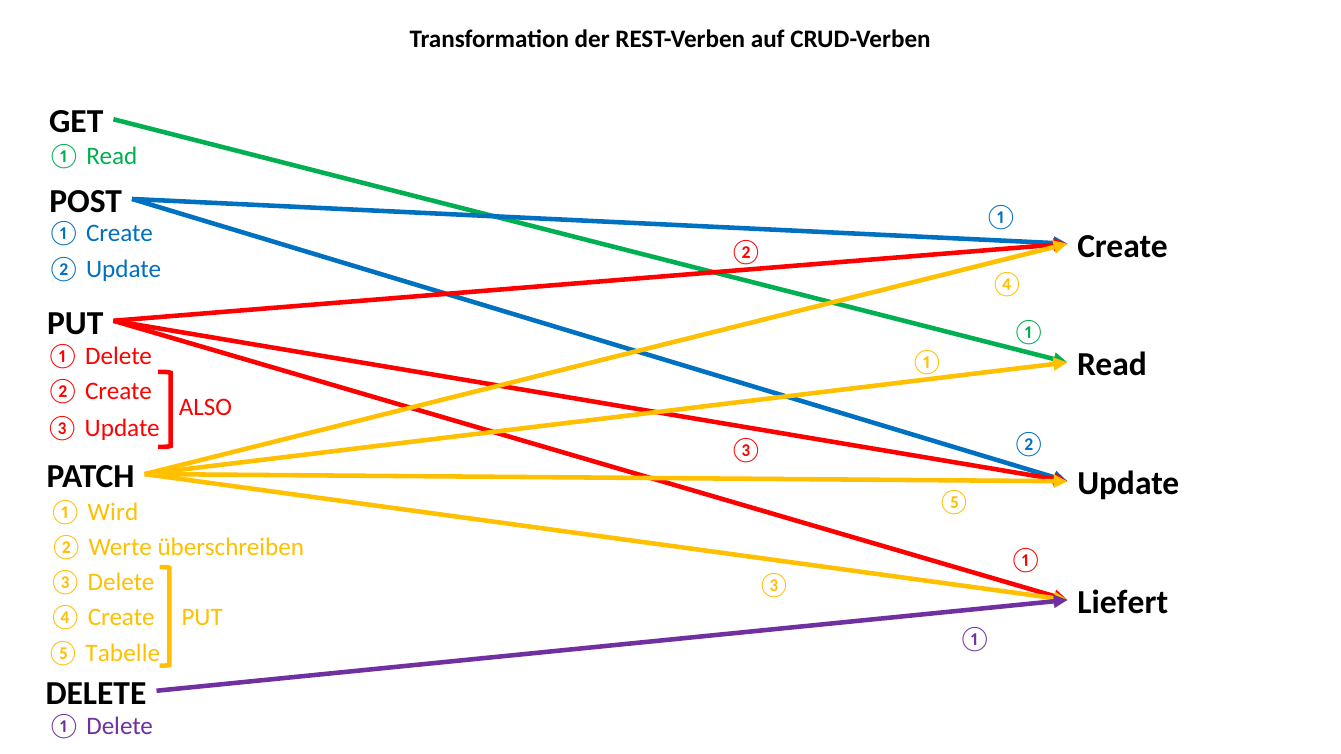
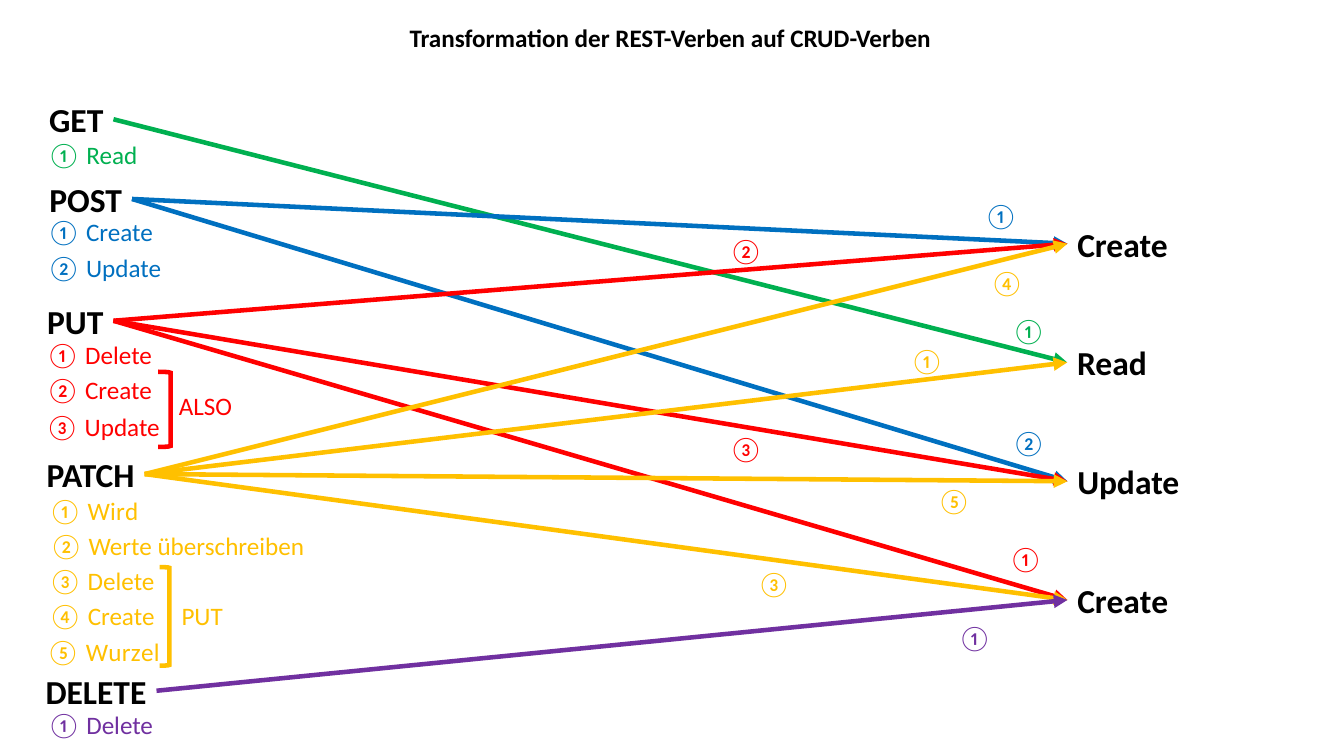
Liefert: Liefert -> Create (1123, 603)
Tabelle: Tabelle -> Wurzel (123, 654)
